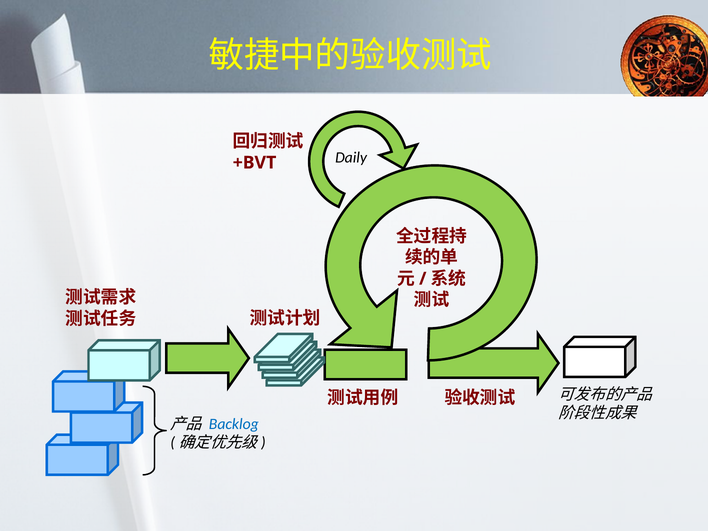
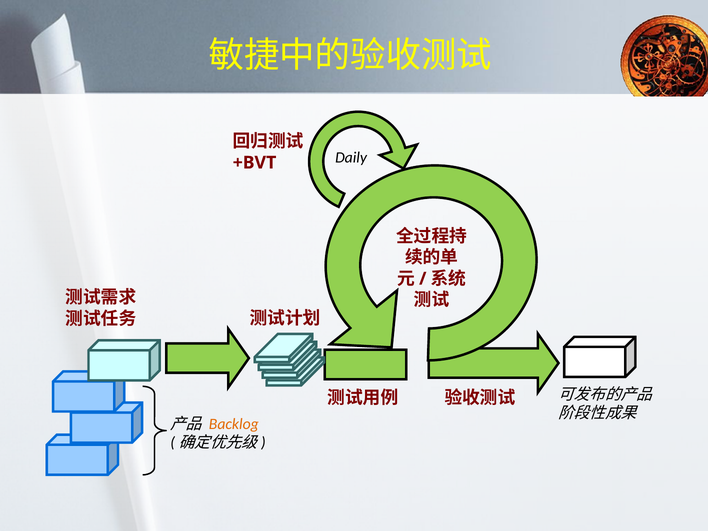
Backlog colour: blue -> orange (234, 424)
